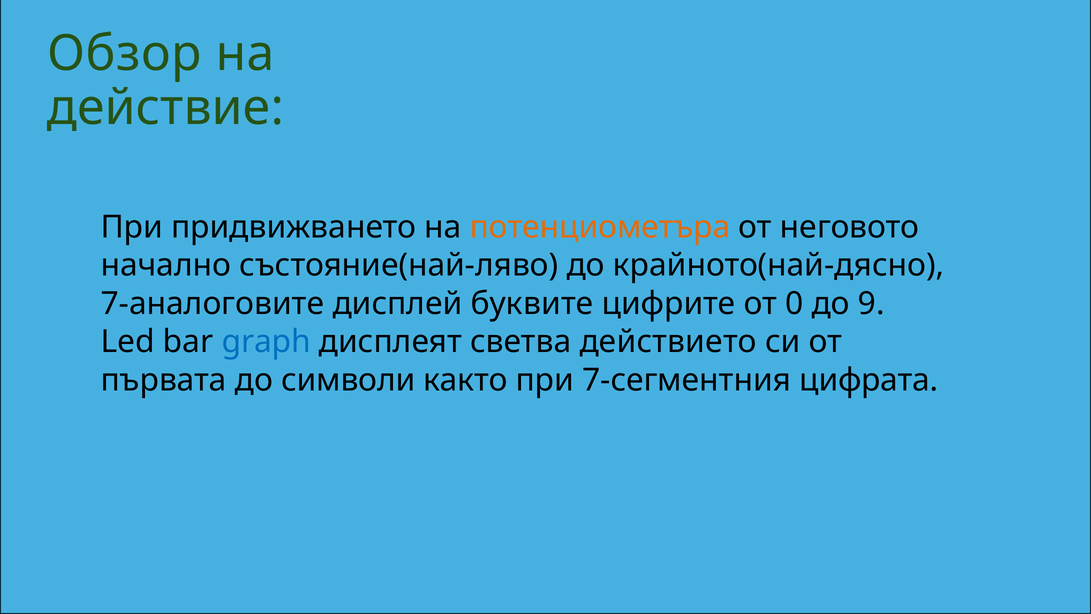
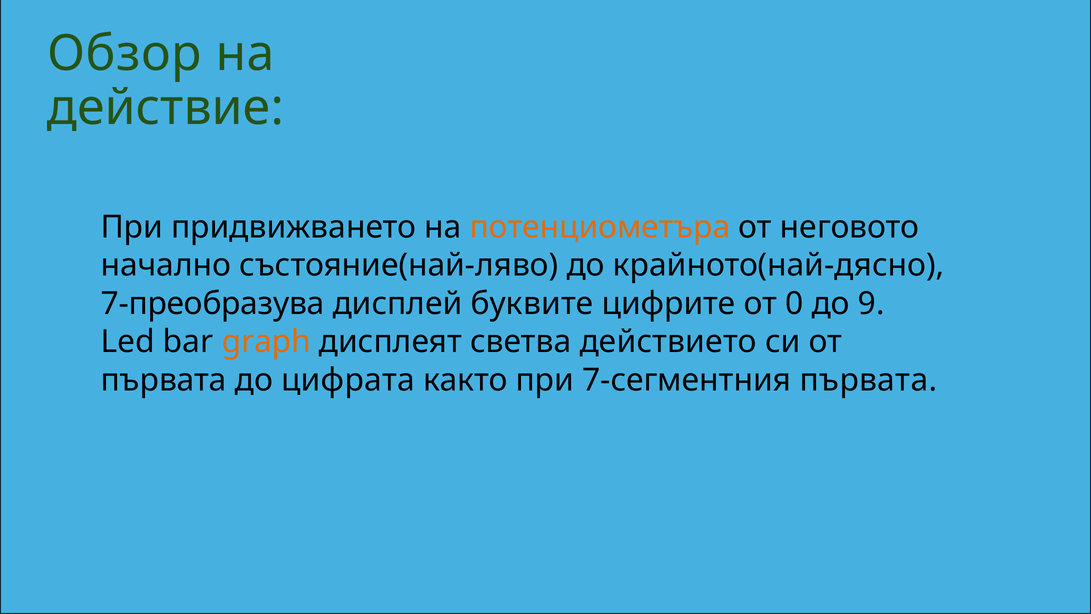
7-аналоговите: 7-аналоговите -> 7-преобразува (213, 303)
graph colour: blue -> orange (266, 342)
символи: символи -> цифрата (348, 380)
7-сегментния цифрата: цифрата -> първата (868, 380)
